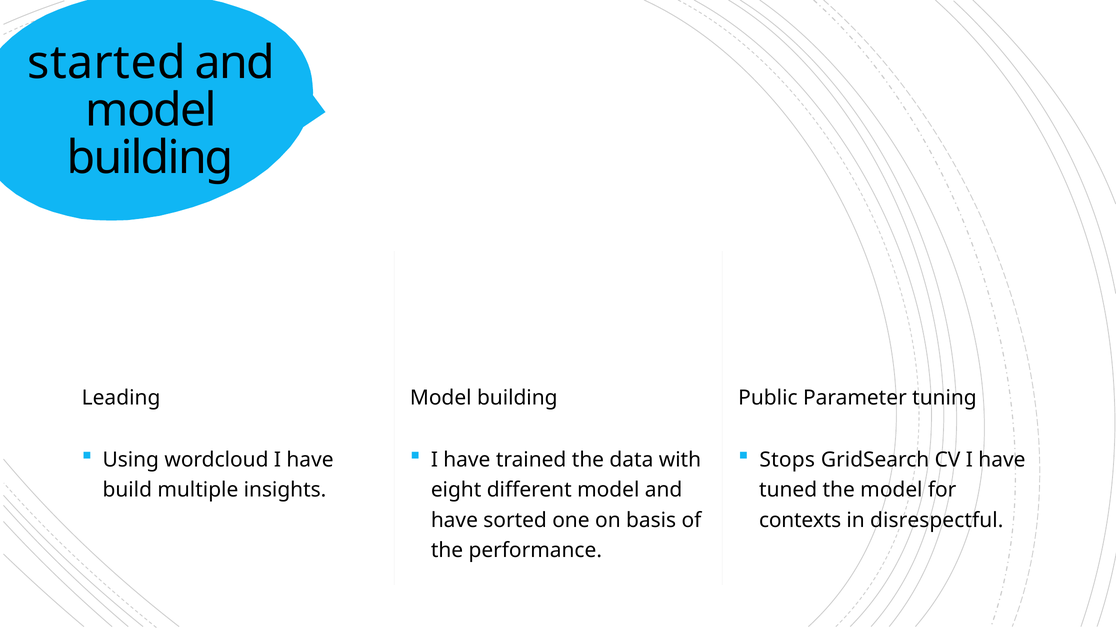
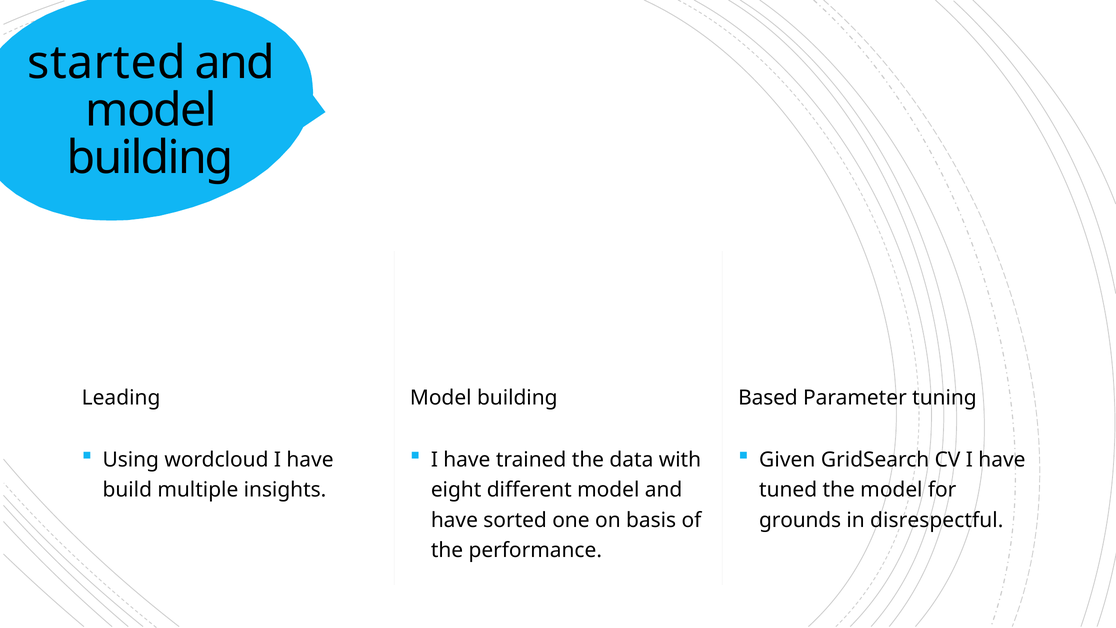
Public: Public -> Based (768, 398)
Stops: Stops -> Given (787, 460)
contexts: contexts -> grounds (800, 520)
